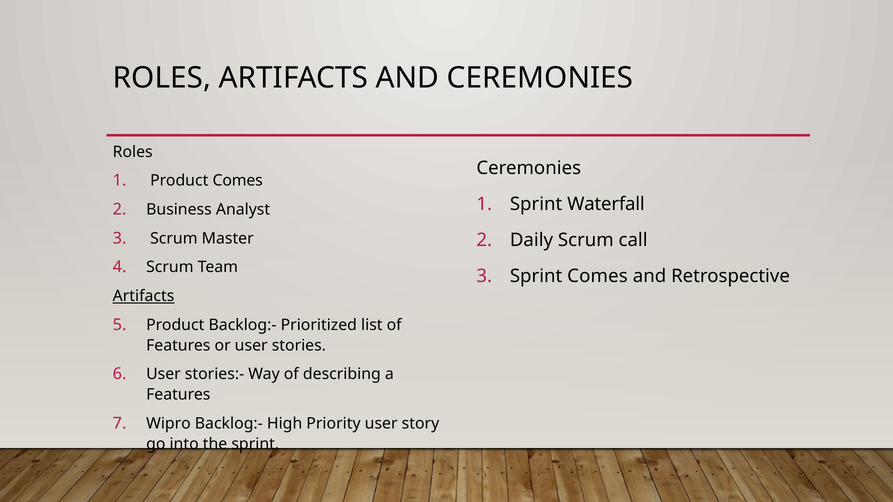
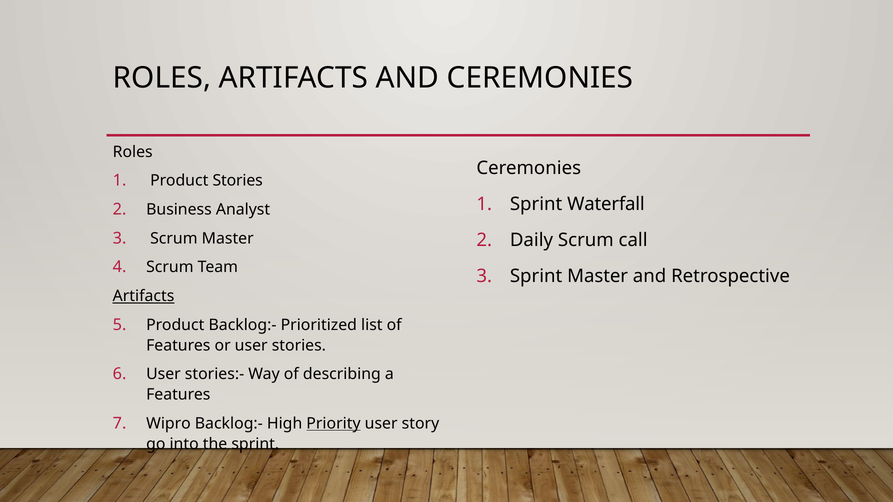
Product Comes: Comes -> Stories (238, 181)
Sprint Comes: Comes -> Master (598, 276)
Priority underline: none -> present (333, 424)
